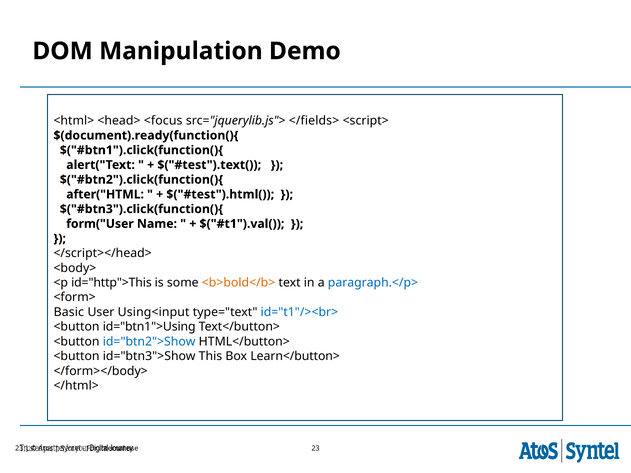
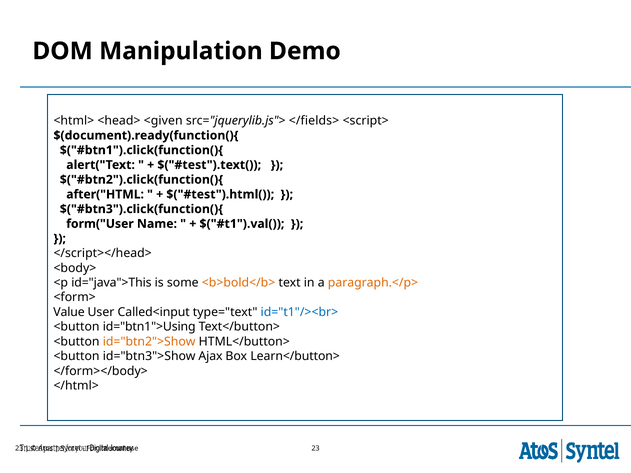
<focus: <focus -> <given (163, 121)
id="http">This: id="http">This -> id="java">This (111, 283)
paragraph.</p> colour: blue -> orange (373, 283)
Basic: Basic -> Value (69, 312)
Using<input: Using<input -> Called<input (154, 312)
id="btn2">Show colour: blue -> orange (149, 342)
This: This -> Ajax (211, 356)
